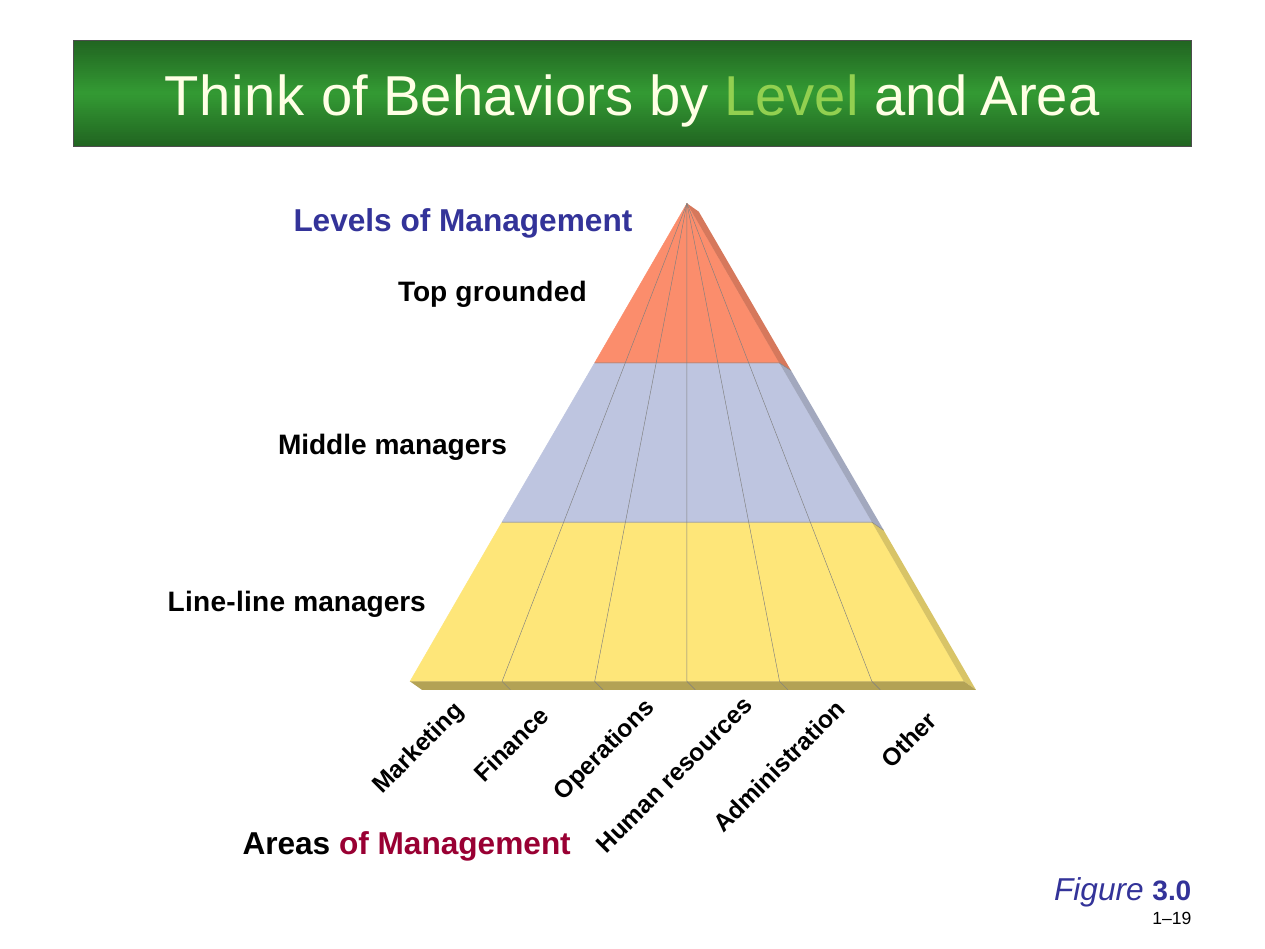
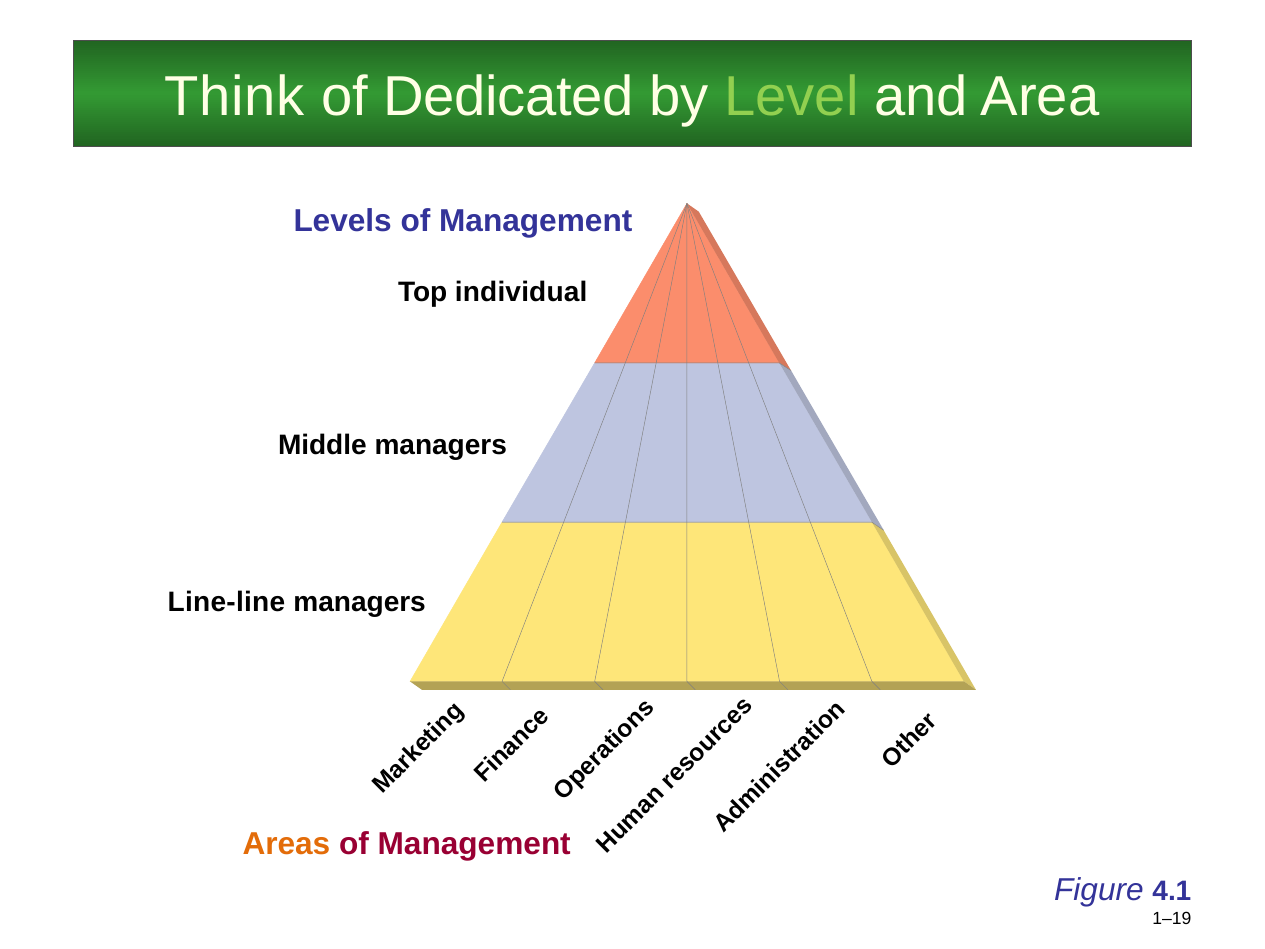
Behaviors: Behaviors -> Dedicated (509, 97)
grounded: grounded -> individual (521, 292)
Areas colour: black -> orange (286, 844)
3.0: 3.0 -> 4.1 (1172, 891)
